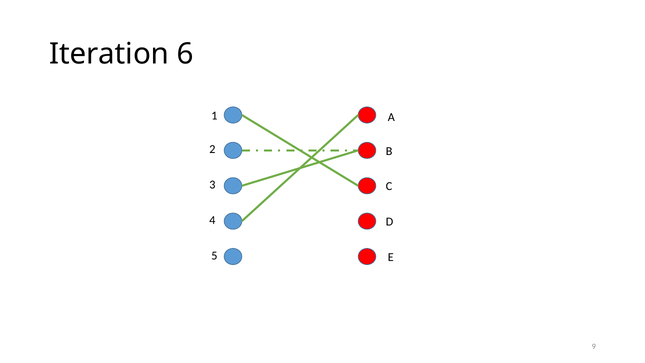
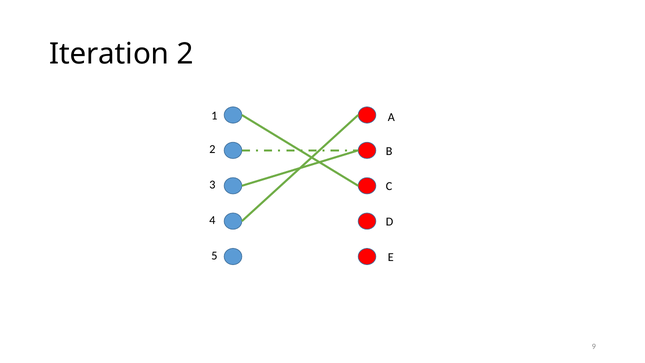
Iteration 6: 6 -> 2 (185, 54)
